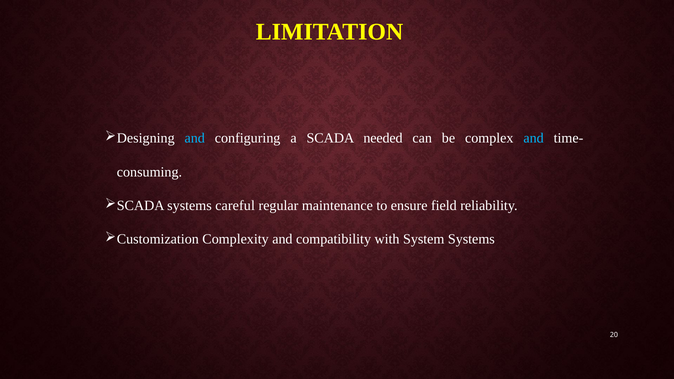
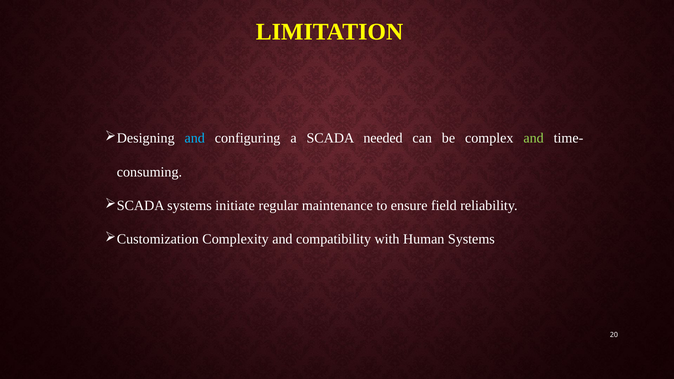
and colour: light blue -> light green (534, 138)
careful: careful -> initiate (235, 206)
System: System -> Human (424, 239)
